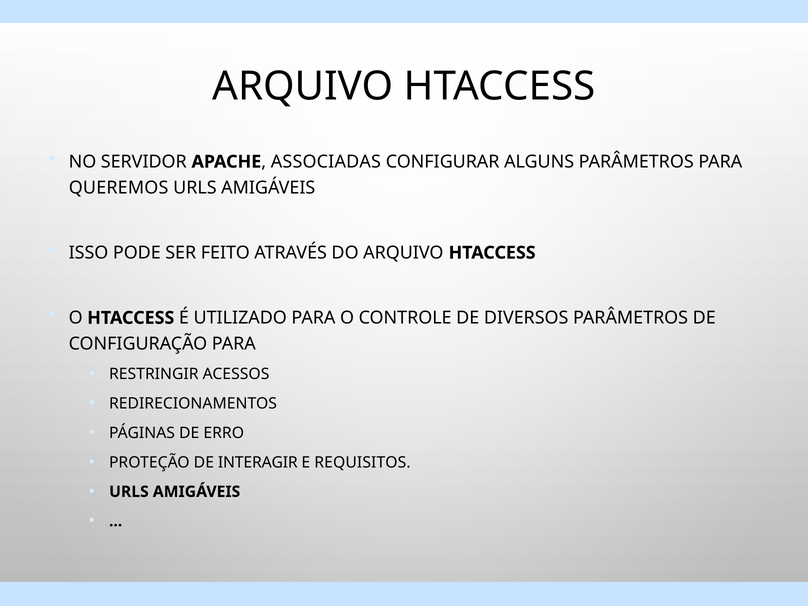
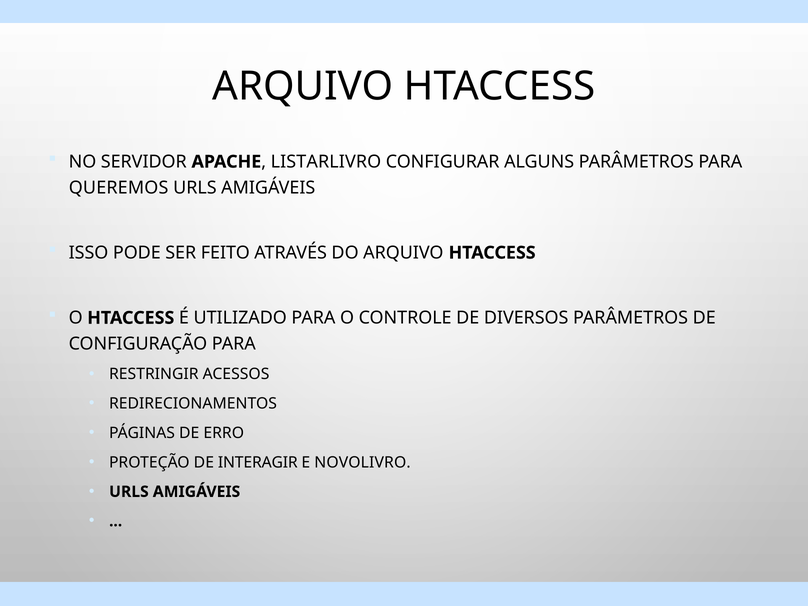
ASSOCIADAS: ASSOCIADAS -> LISTARLIVRO (326, 162)
REQUISITOS: REQUISITOS -> NOVOLIVRO (362, 462)
